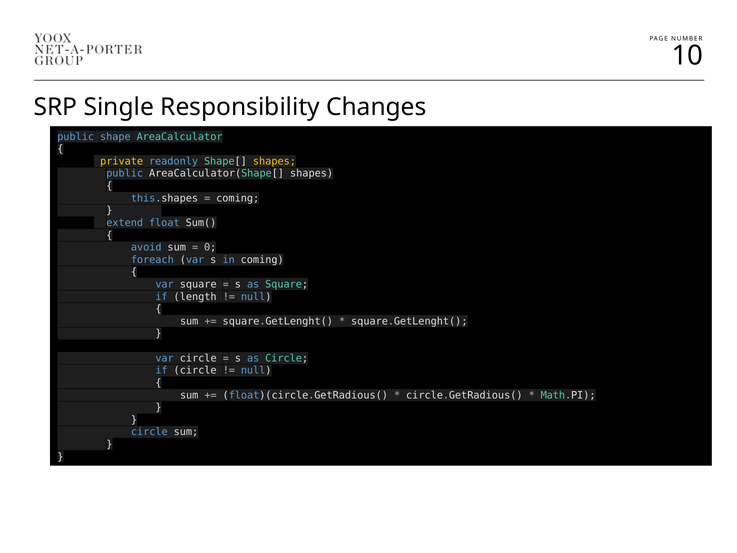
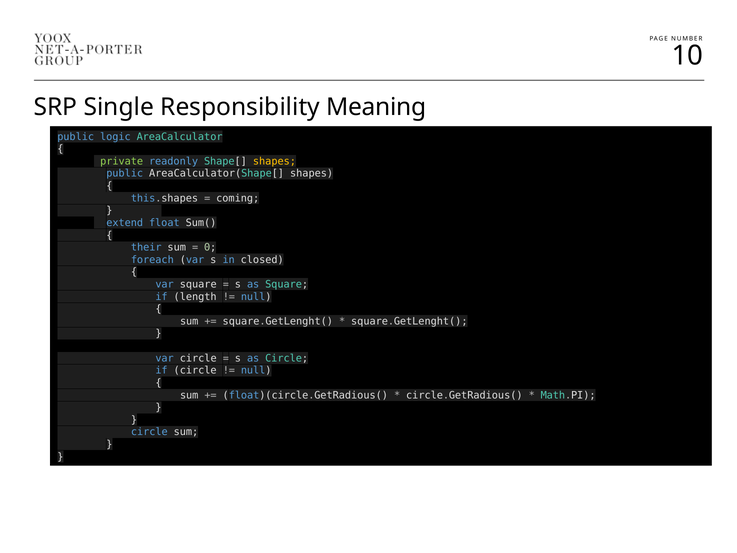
Changes: Changes -> Meaning (376, 107)
shape: shape -> logic (115, 137)
private colour: yellow -> light green (122, 161)
avoid: avoid -> their (146, 247)
in coming: coming -> closed (262, 260)
